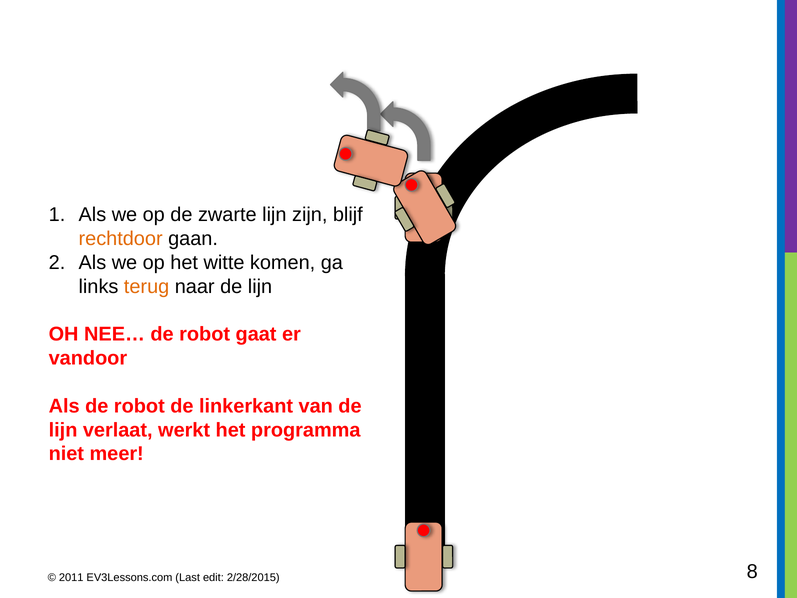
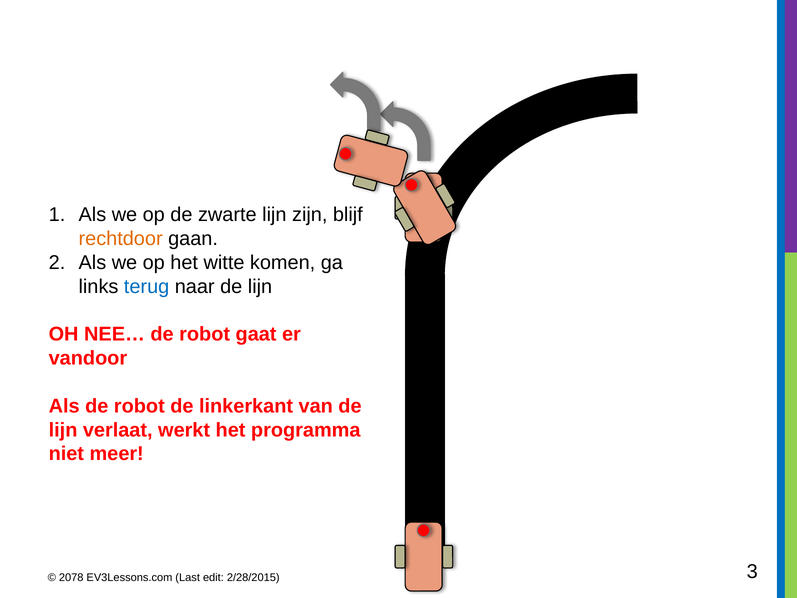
terug colour: orange -> blue (147, 286)
2011: 2011 -> 2078 (71, 577)
8: 8 -> 3 (752, 571)
